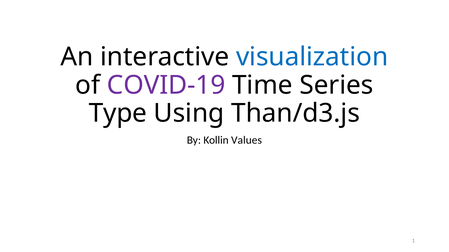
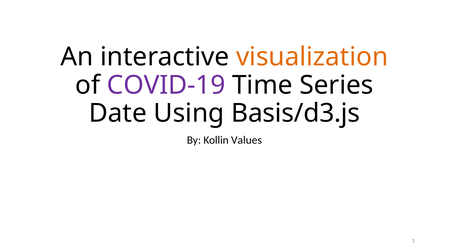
visualization colour: blue -> orange (312, 57)
Type: Type -> Date (118, 114)
Than/d3.js: Than/d3.js -> Basis/d3.js (296, 114)
